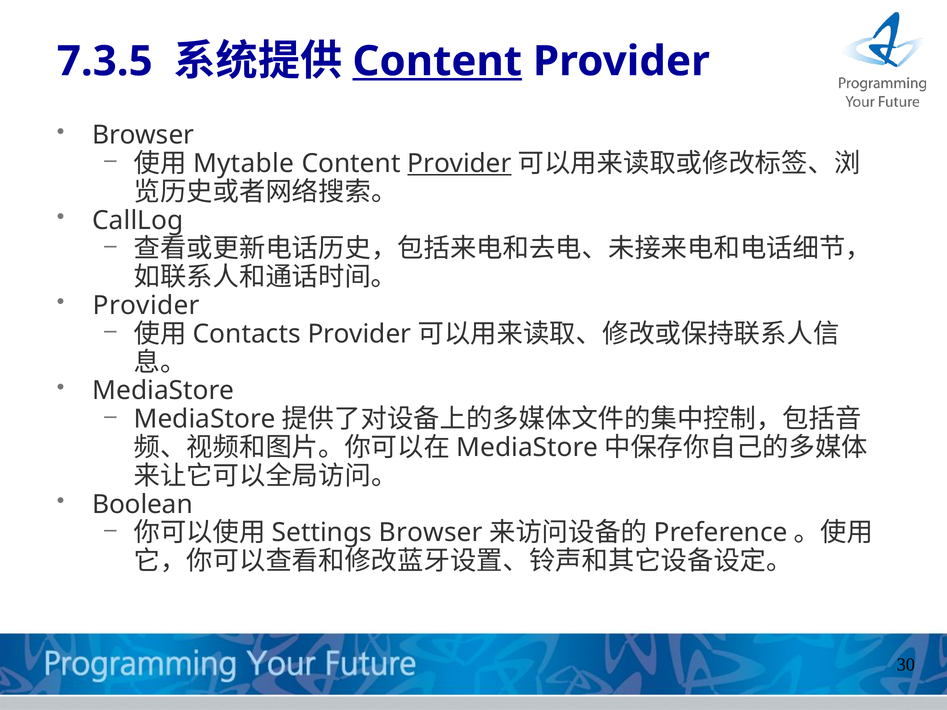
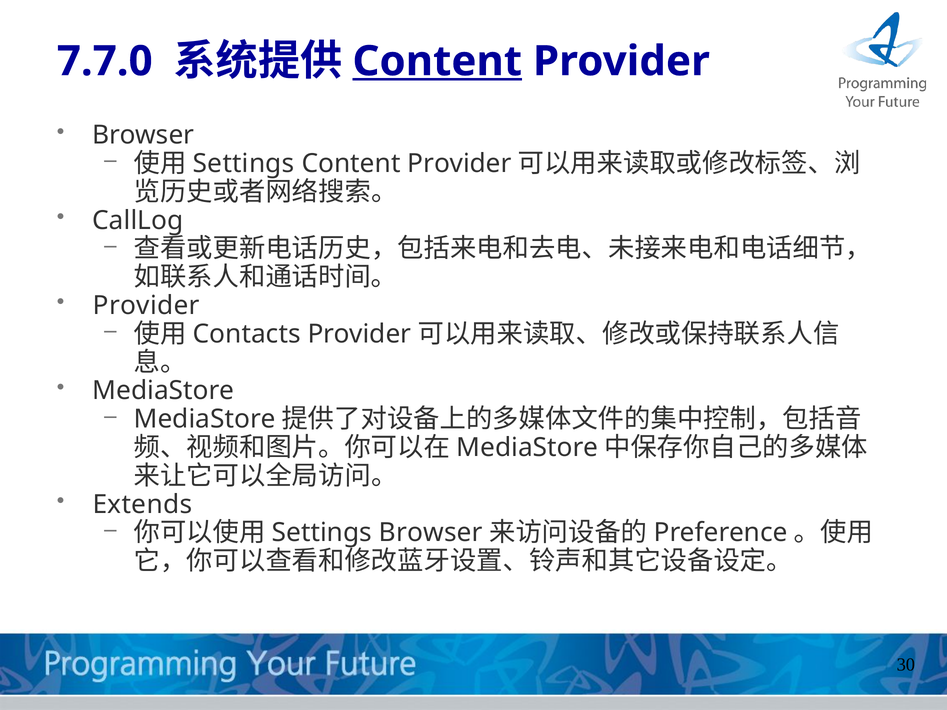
7.3.5: 7.3.5 -> 7.7.0 (105, 61)
Mytable: Mytable -> Settings (244, 164)
Provider underline: present -> none (459, 164)
Boolean: Boolean -> Extends (142, 505)
